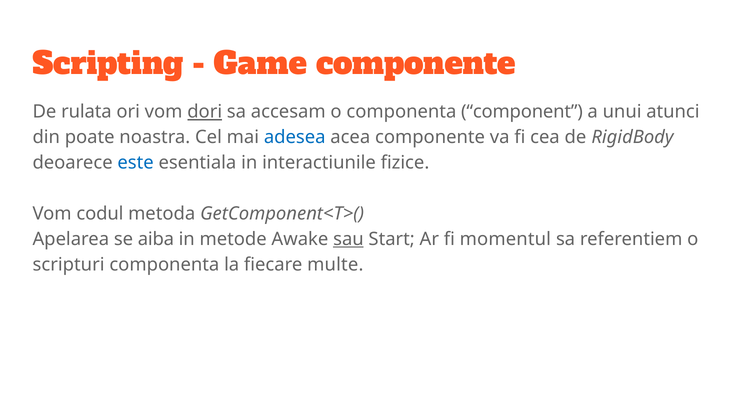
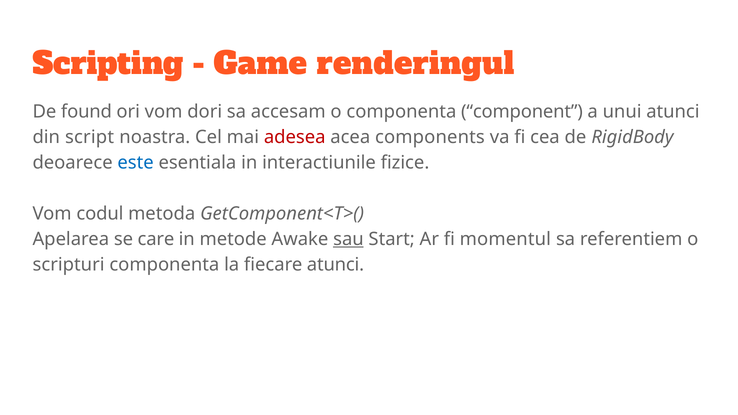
Game componente: componente -> renderingul (416, 64)
rulata: rulata -> found (86, 112)
dori underline: present -> none (205, 112)
poate: poate -> script (90, 137)
adesea colour: blue -> red (295, 137)
acea componente: componente -> components (430, 137)
aiba: aiba -> care (156, 239)
fiecare multe: multe -> atunci (336, 265)
